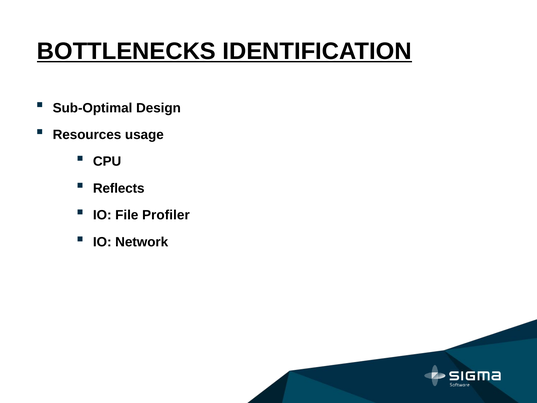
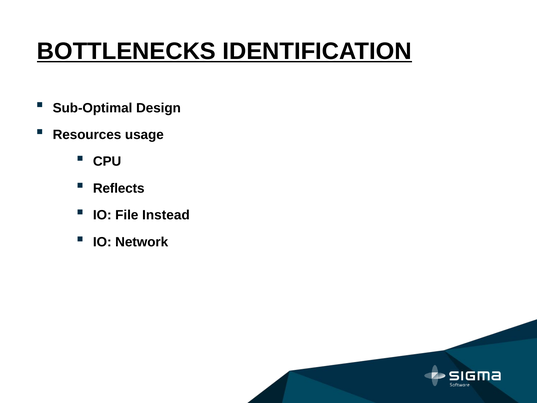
Profiler: Profiler -> Instead (166, 215)
